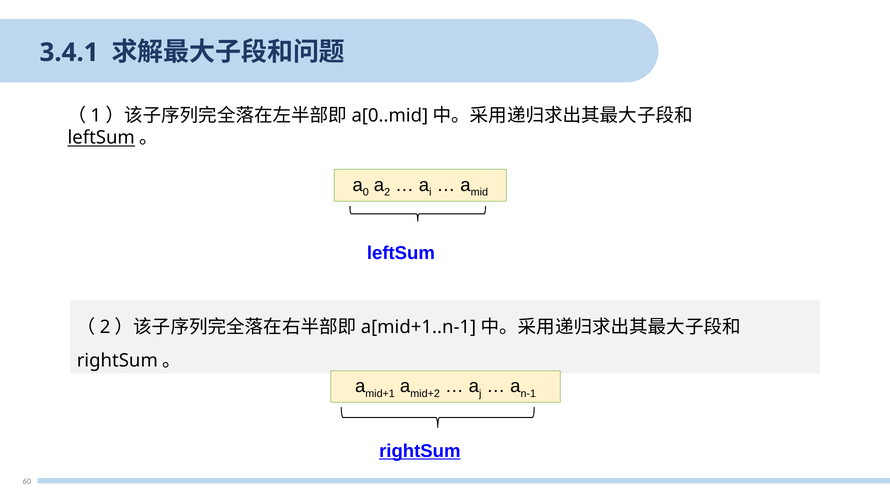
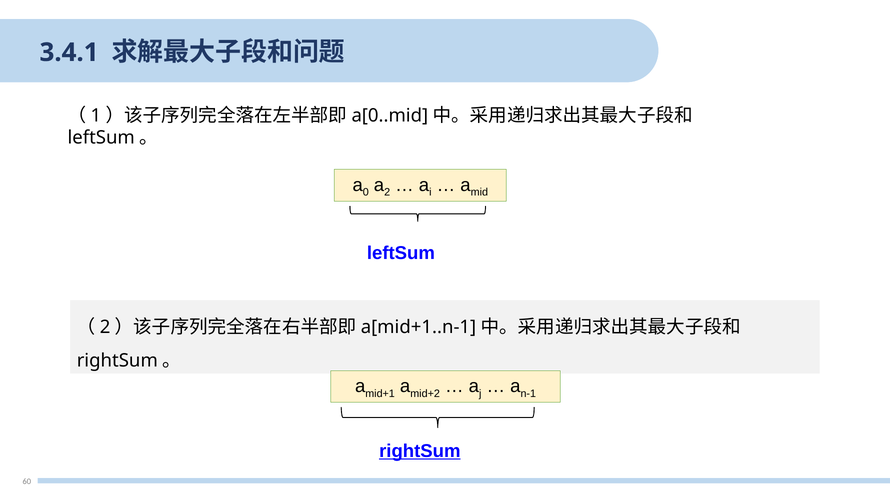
leftSum underline: present -> none (101, 138)
